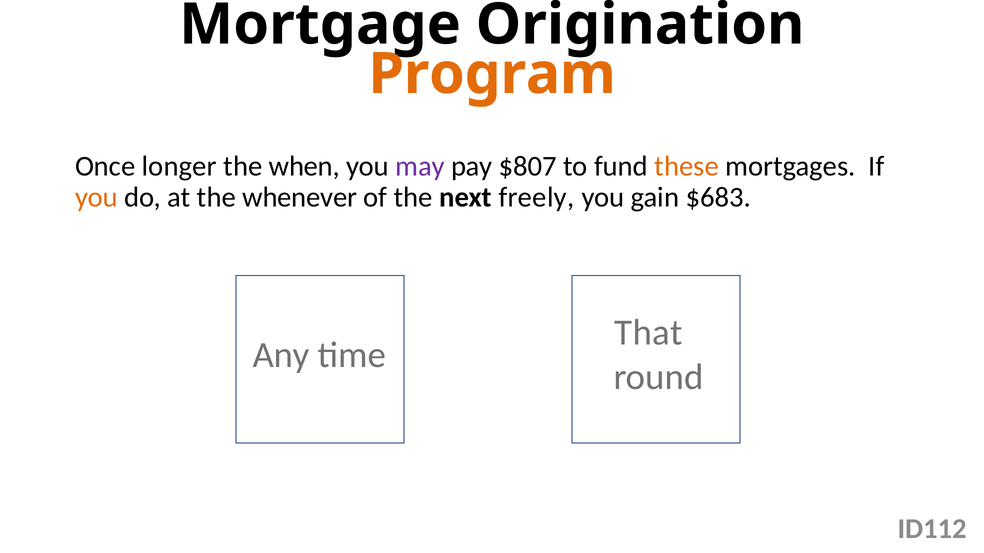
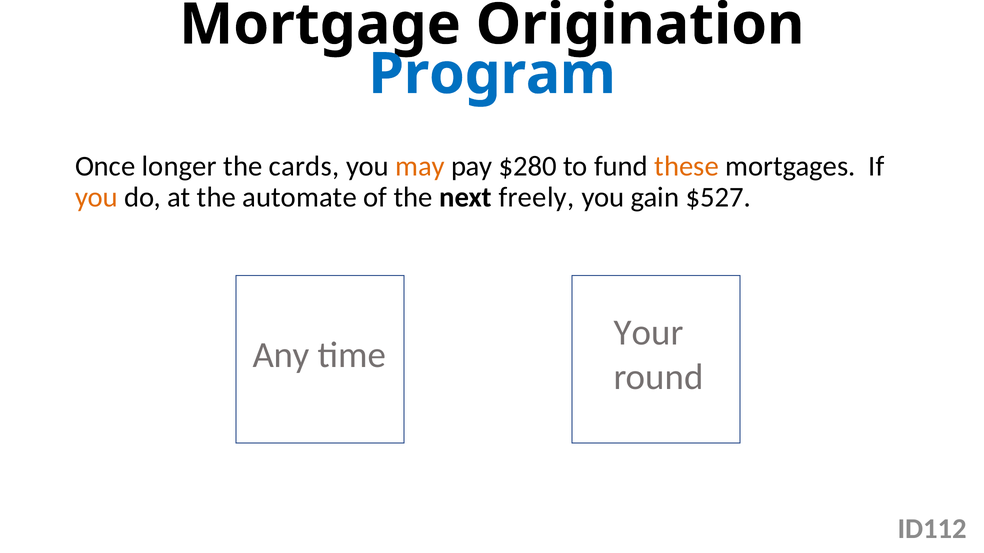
Program colour: orange -> blue (492, 74)
when: when -> cards (304, 166)
may colour: purple -> orange (420, 166)
$807: $807 -> $280 (528, 166)
whenever: whenever -> automate (300, 197)
$683: $683 -> $527 (718, 197)
That: That -> Your (649, 333)
